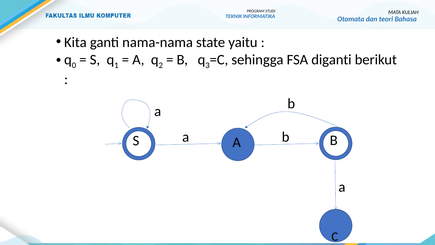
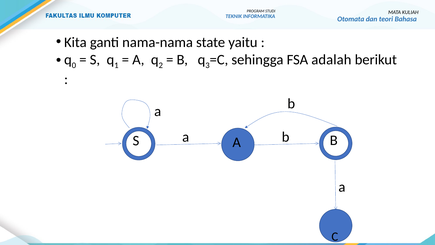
diganti: diganti -> adalah (331, 60)
